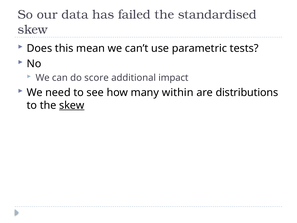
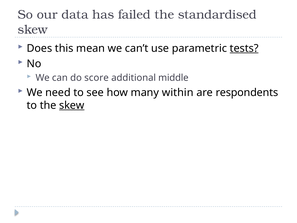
tests underline: none -> present (244, 48)
impact: impact -> middle (173, 78)
distributions: distributions -> respondents (247, 92)
